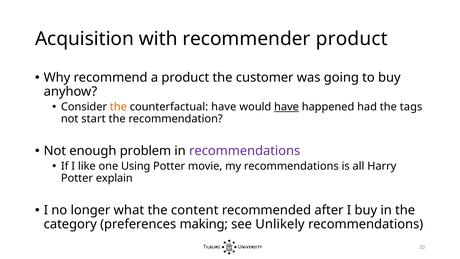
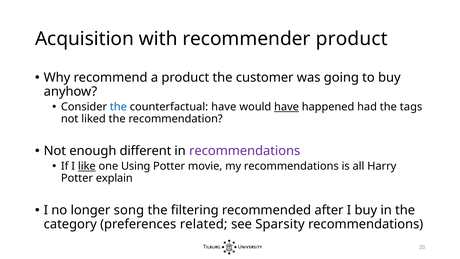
the colour: orange -> blue (118, 107)
start: start -> liked (94, 119)
problem: problem -> different (145, 151)
like underline: none -> present (87, 166)
what: what -> song (129, 210)
content: content -> filtering (195, 210)
making: making -> related (204, 224)
Unlikely: Unlikely -> Sparsity (280, 224)
